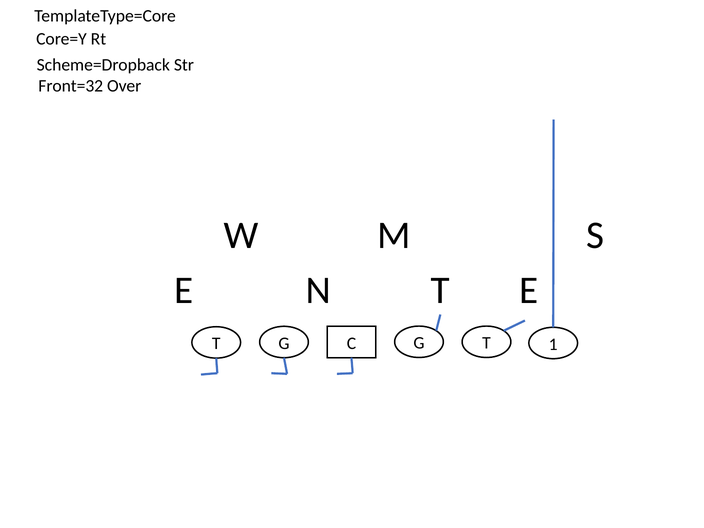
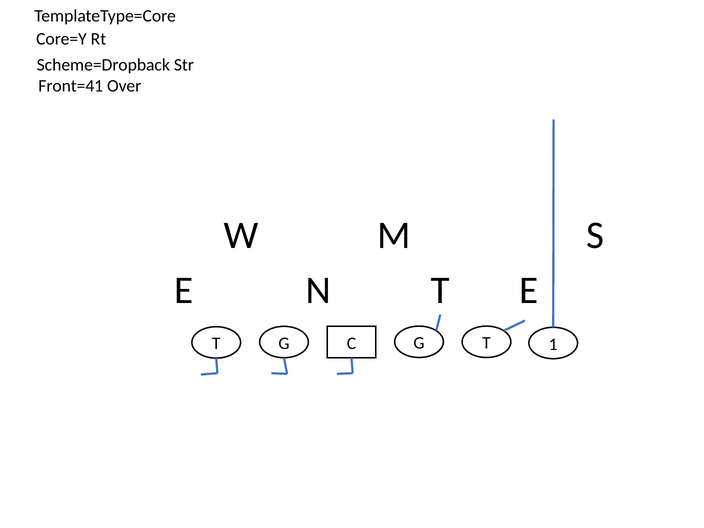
Front=32: Front=32 -> Front=41 (71, 86)
